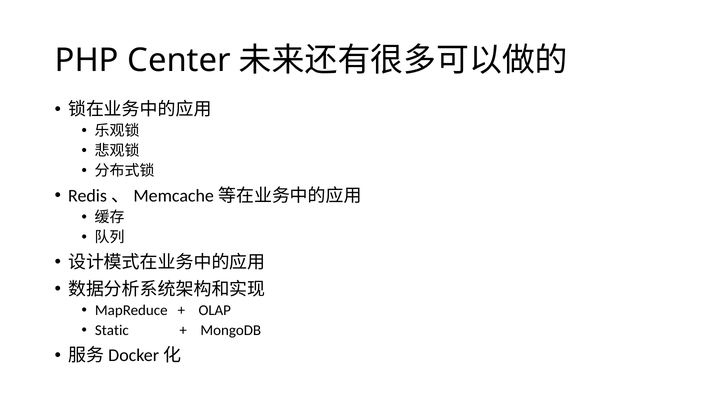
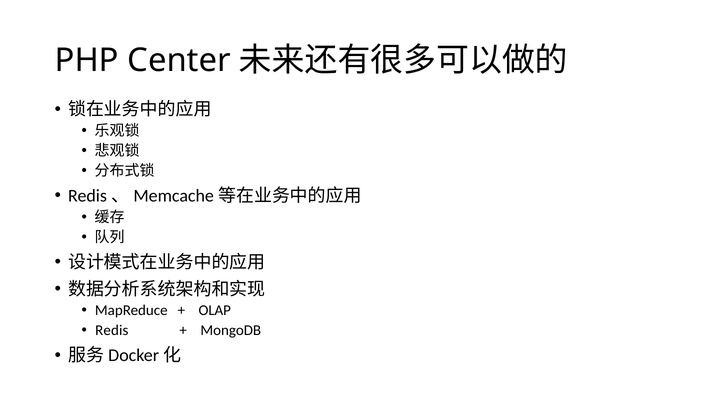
Static: Static -> Redis (112, 331)
